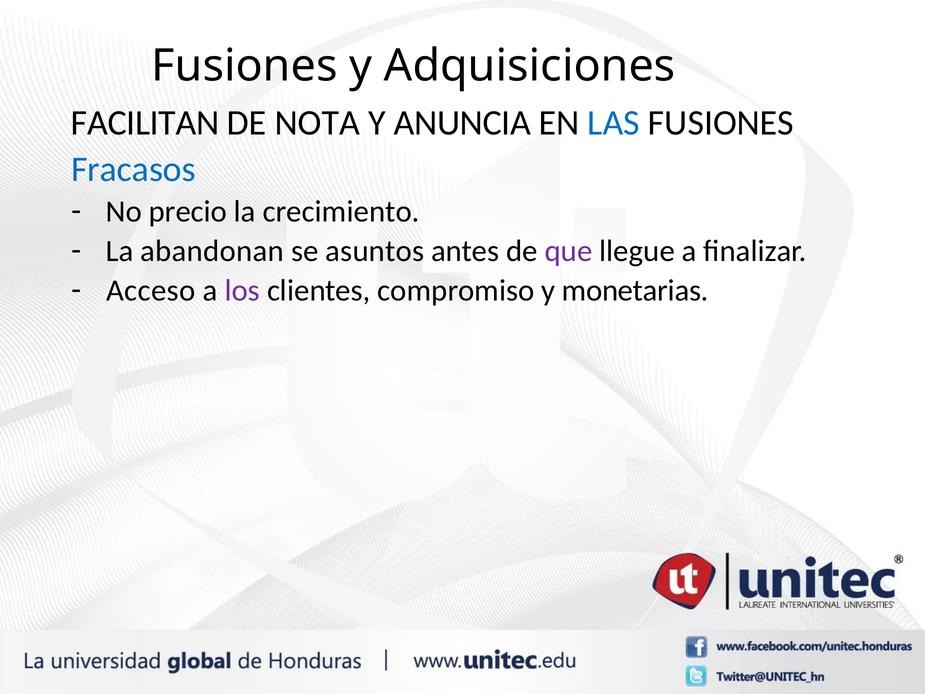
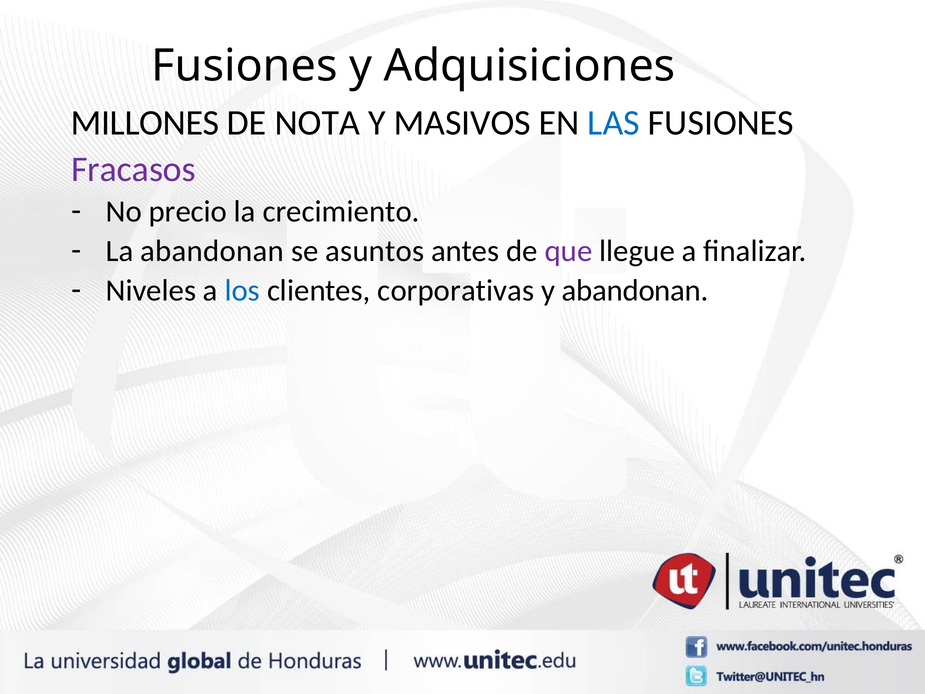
FACILITAN: FACILITAN -> MILLONES (145, 123)
ANUNCIA: ANUNCIA -> MASIVOS (462, 123)
Fracasos colour: blue -> purple (133, 169)
Acceso: Acceso -> Niveles (151, 290)
los colour: purple -> blue (242, 290)
compromiso: compromiso -> corporativas (456, 290)
y monetarias: monetarias -> abandonan (635, 290)
